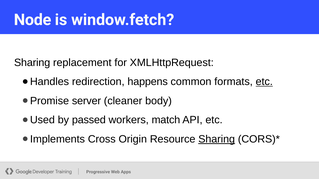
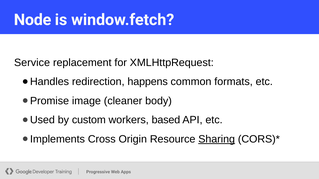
Sharing: Sharing -> Service (32, 63)
etc underline: present -> none (264, 82)
server: server -> image (86, 101)
passed: passed -> custom (89, 120)
match: match -> based (166, 120)
